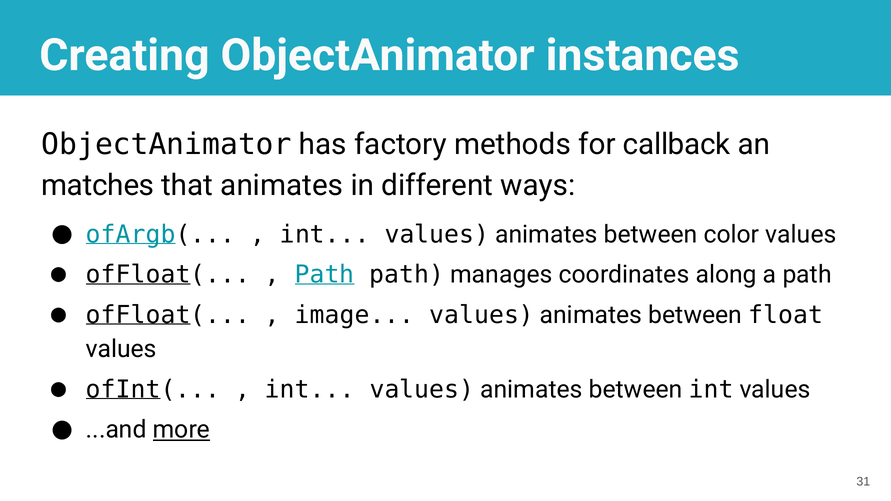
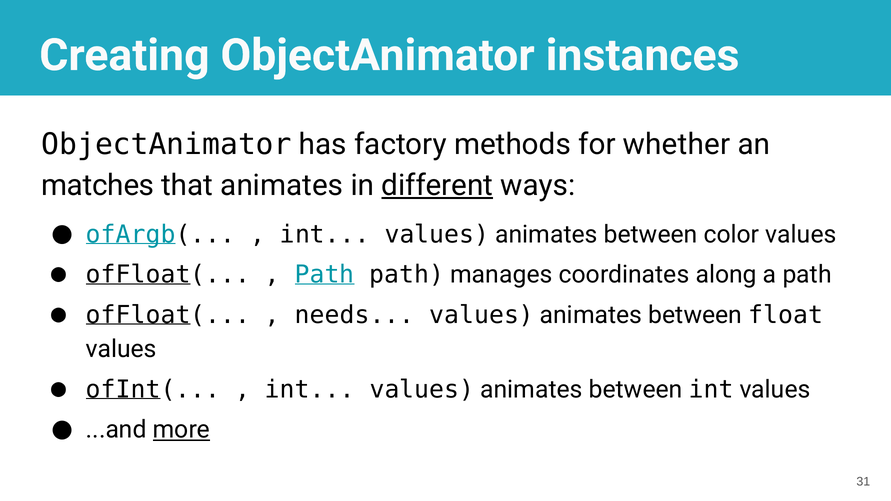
callback: callback -> whether (677, 144)
different underline: none -> present (437, 185)
image: image -> needs (355, 315)
